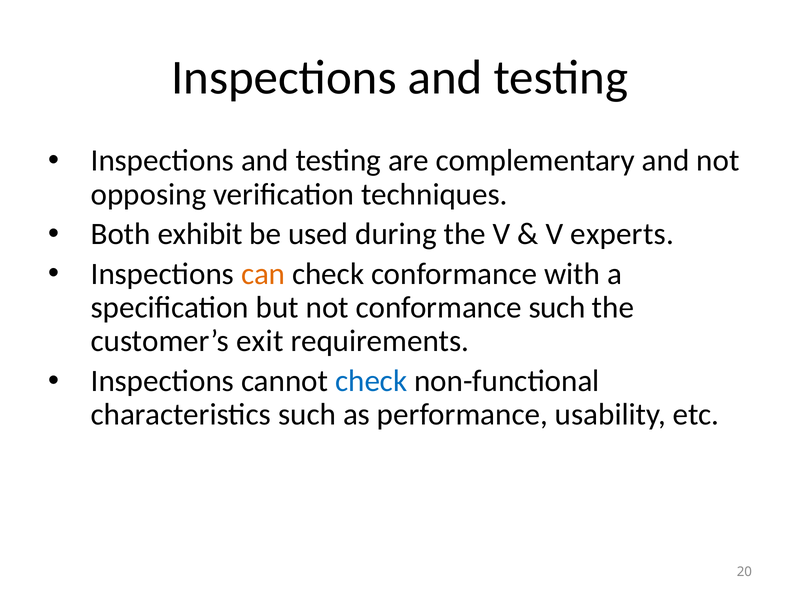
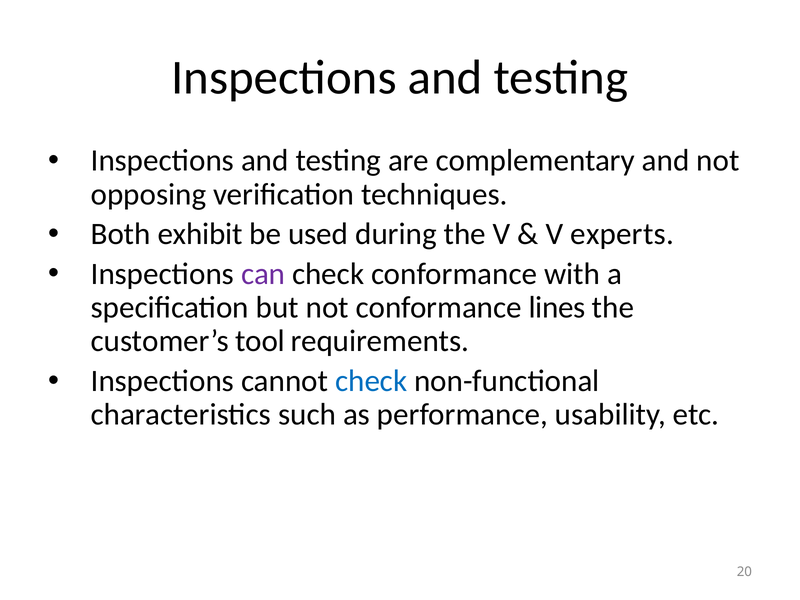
can colour: orange -> purple (263, 274)
conformance such: such -> lines (557, 308)
exit: exit -> tool (260, 341)
